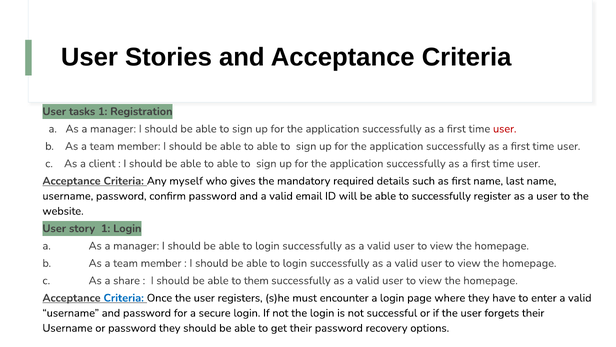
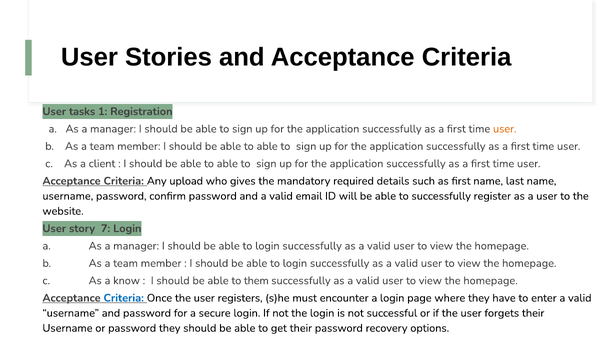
user colour: red -> orange (505, 129)
myself: myself -> upload (186, 181)
story 1: 1 -> 7 (106, 228)
share: share -> know (127, 280)
